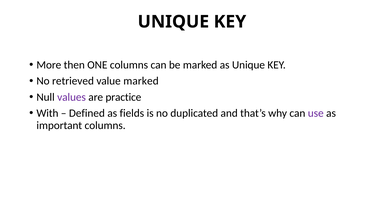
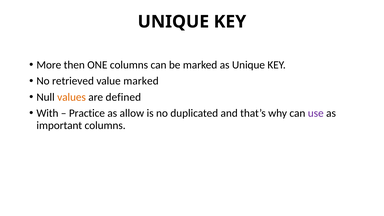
values colour: purple -> orange (72, 97)
practice: practice -> defined (123, 97)
Defined: Defined -> Practice (87, 113)
fields: fields -> allow (132, 113)
